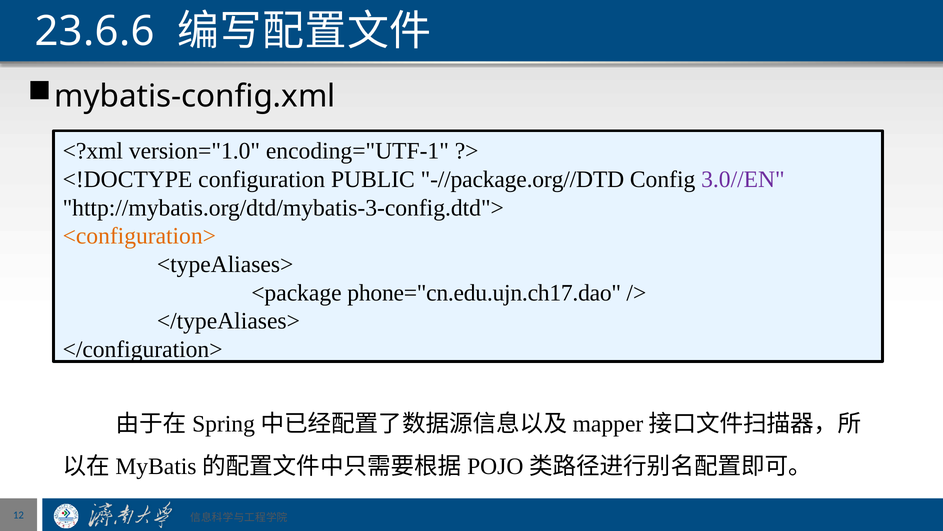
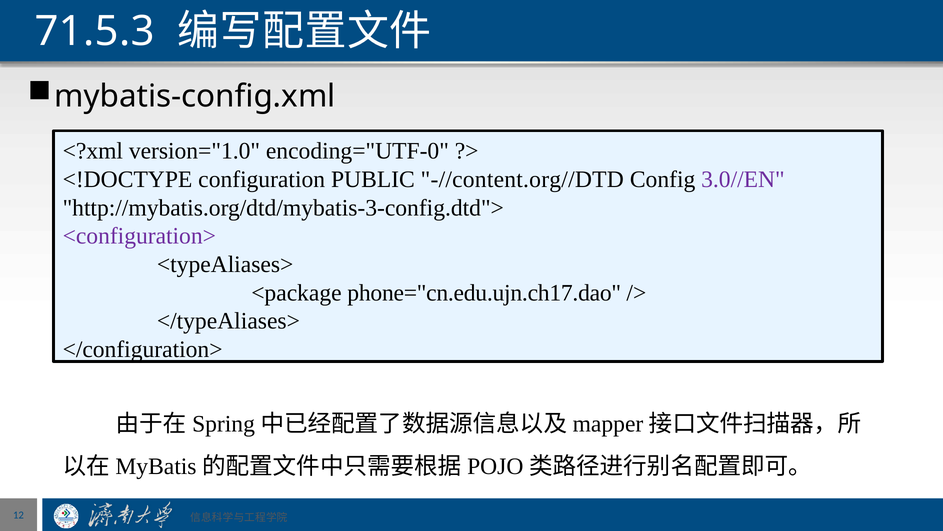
23.6.6: 23.6.6 -> 71.5.3 (95, 32)
encoding="UTF-1: encoding="UTF-1 -> encoding="UTF-0 (357, 151)
-//package.org//DTD: -//package.org//DTD -> -//content.org//DTD (522, 179)
<configuration> colour: orange -> purple (139, 236)
